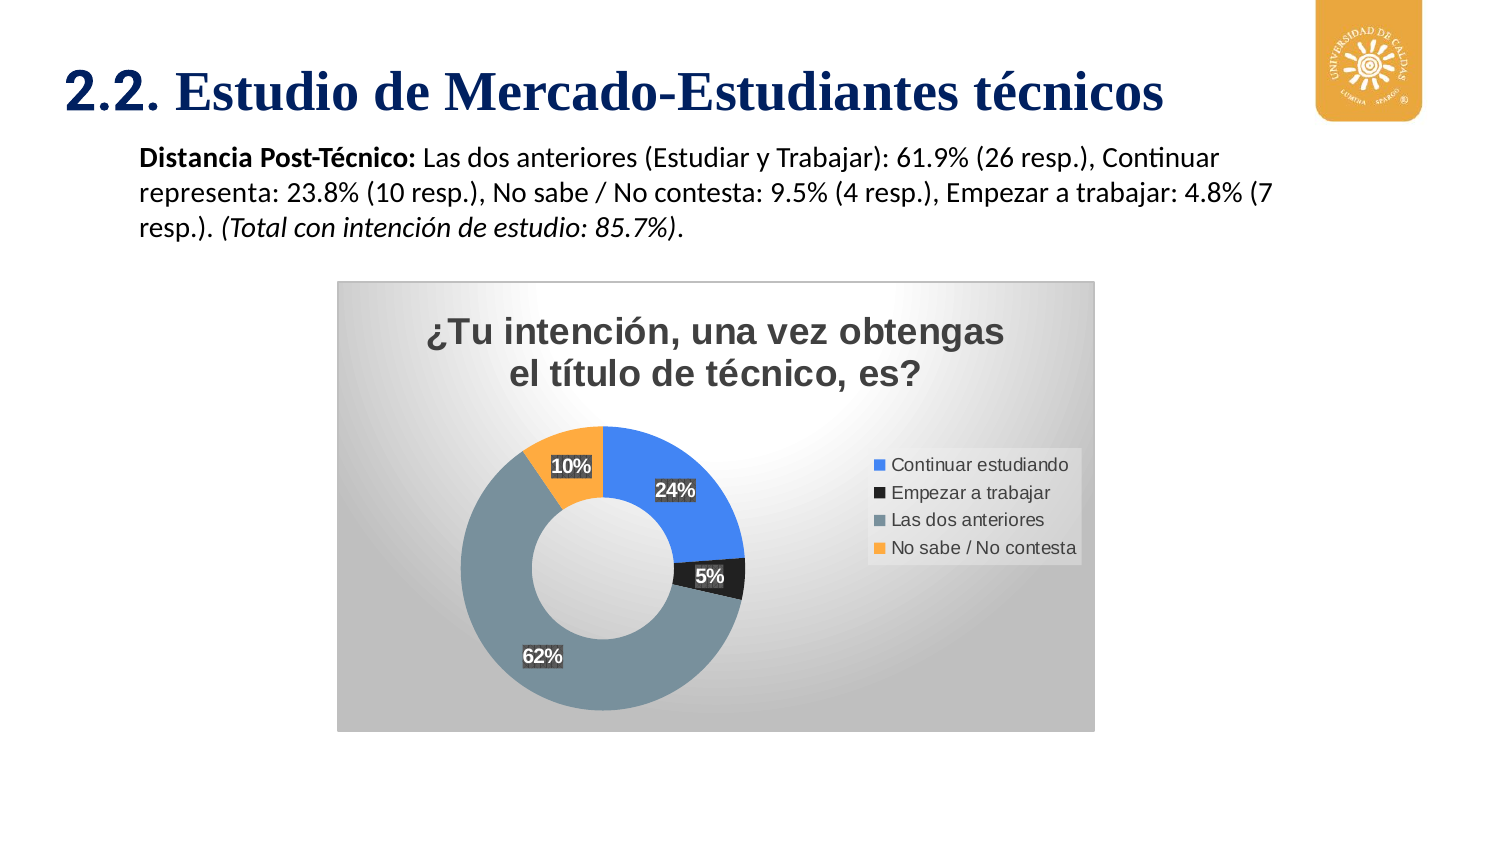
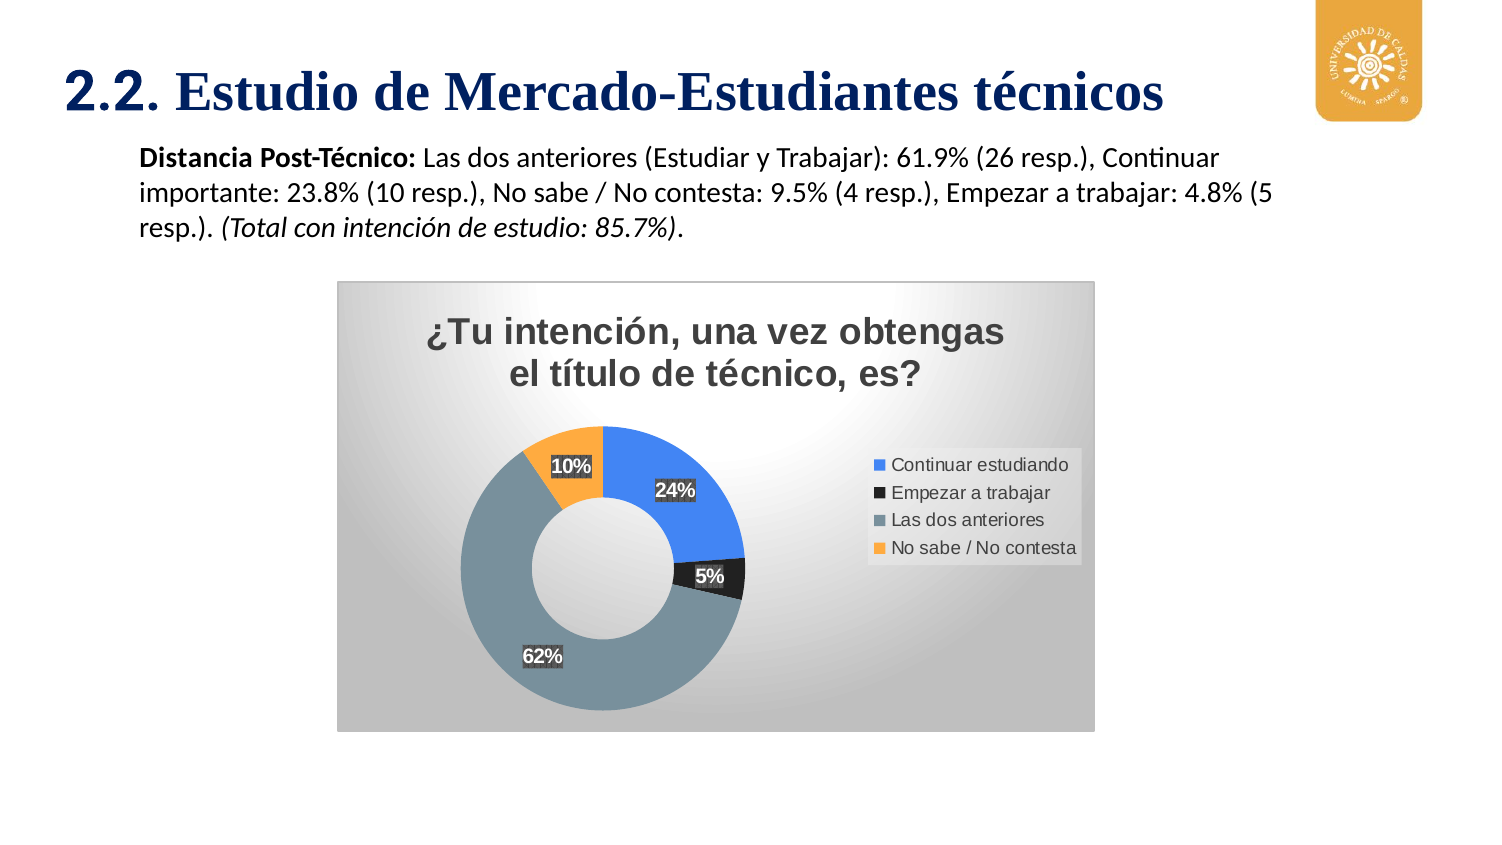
representa: representa -> importante (210, 193)
7: 7 -> 5 (1261, 193)
